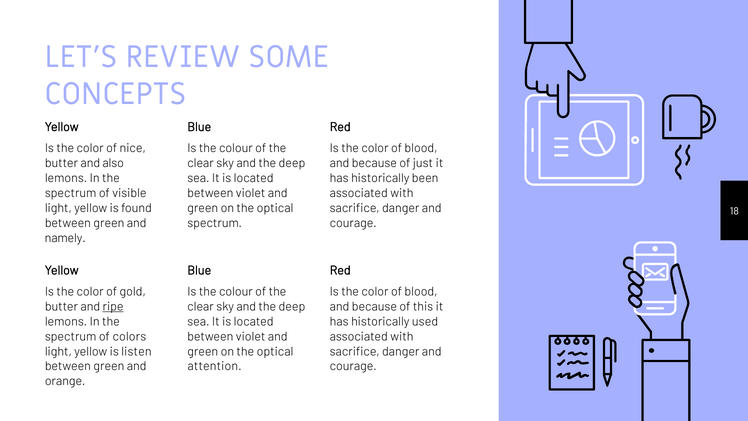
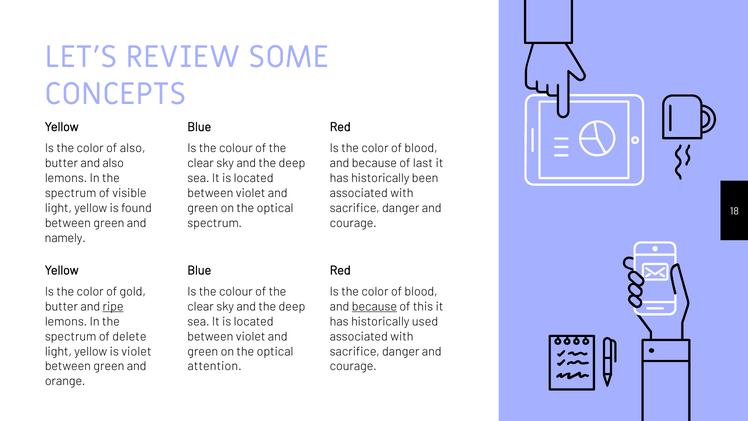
of nice: nice -> also (133, 148)
just: just -> last (423, 163)
because underline: none -> present (374, 306)
colors: colors -> delete (129, 336)
is listen: listen -> violet (136, 351)
